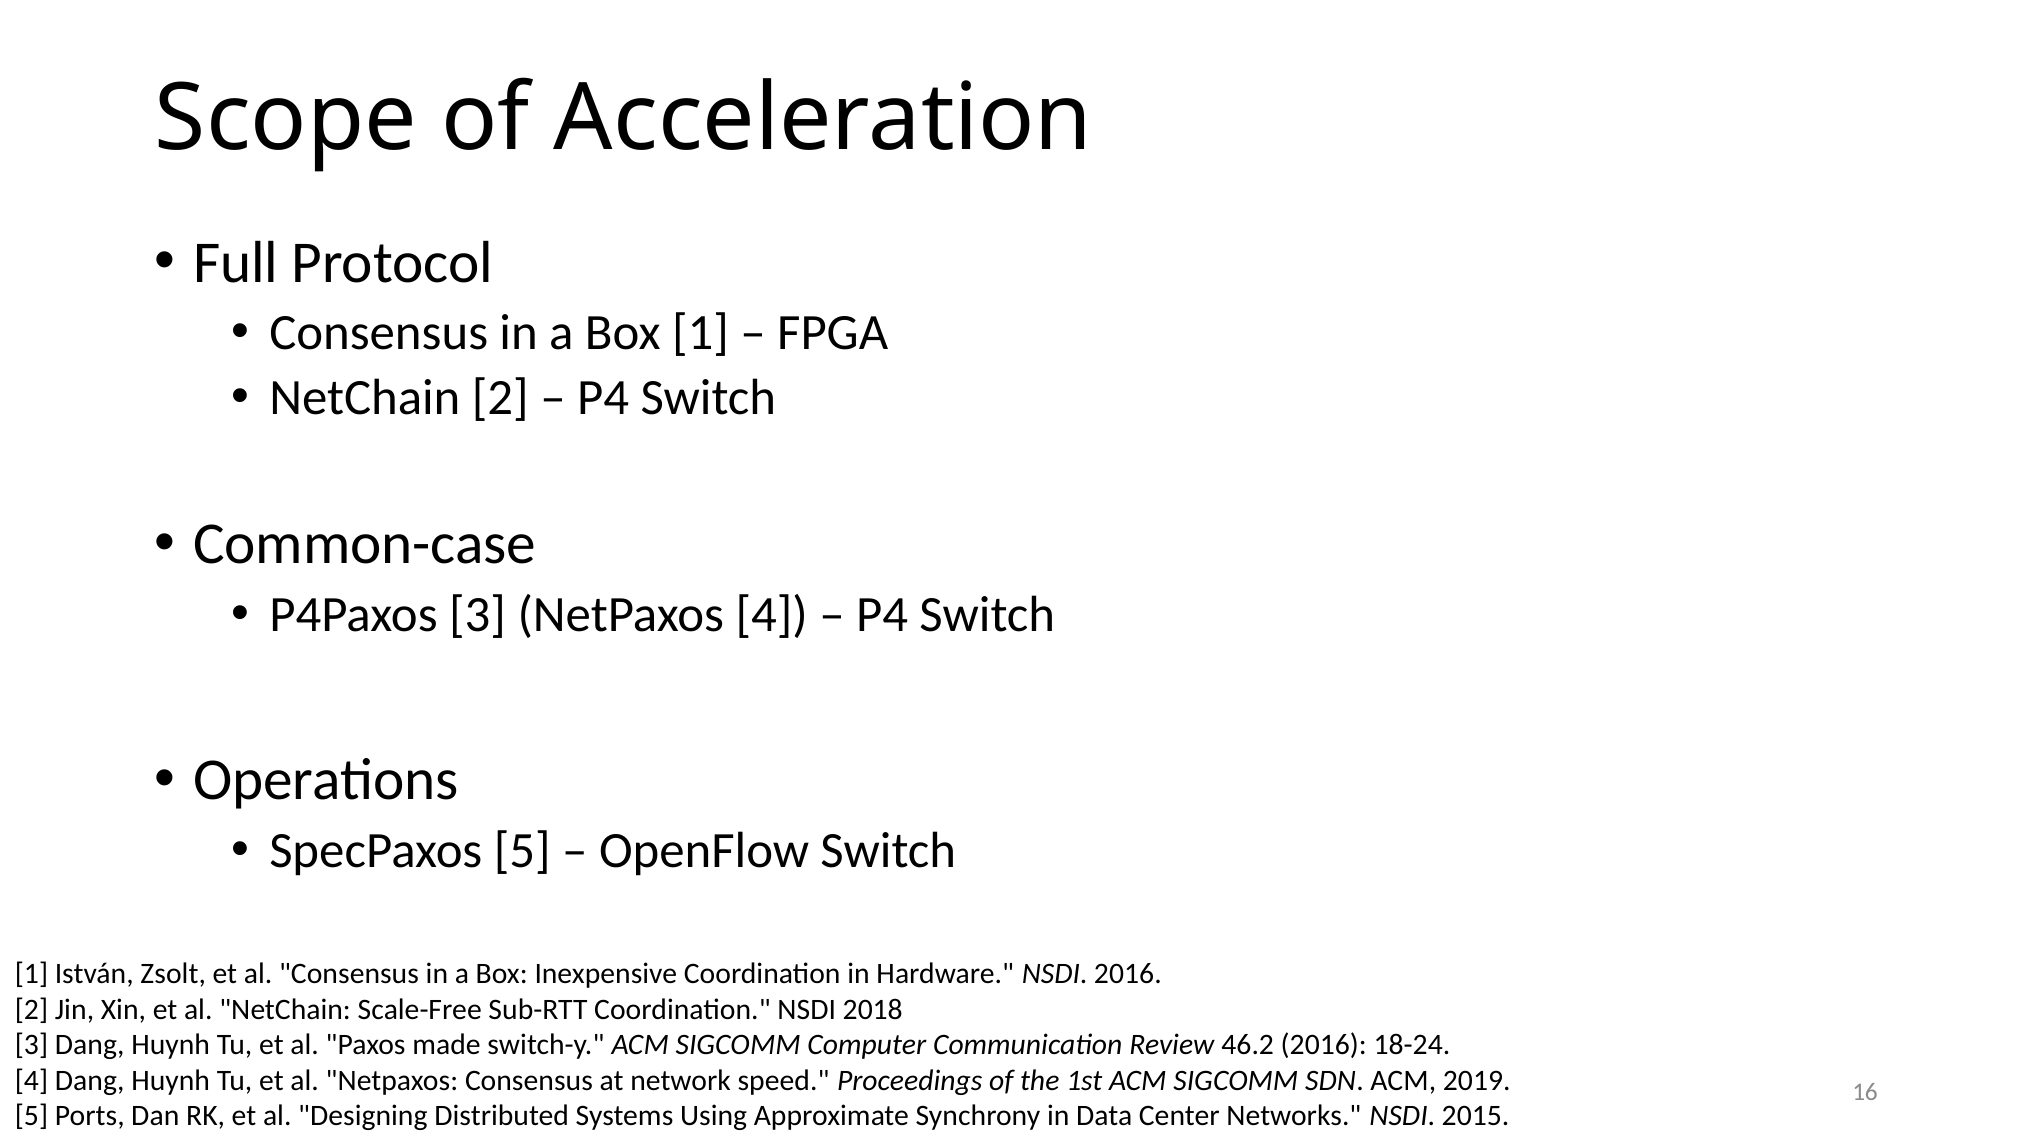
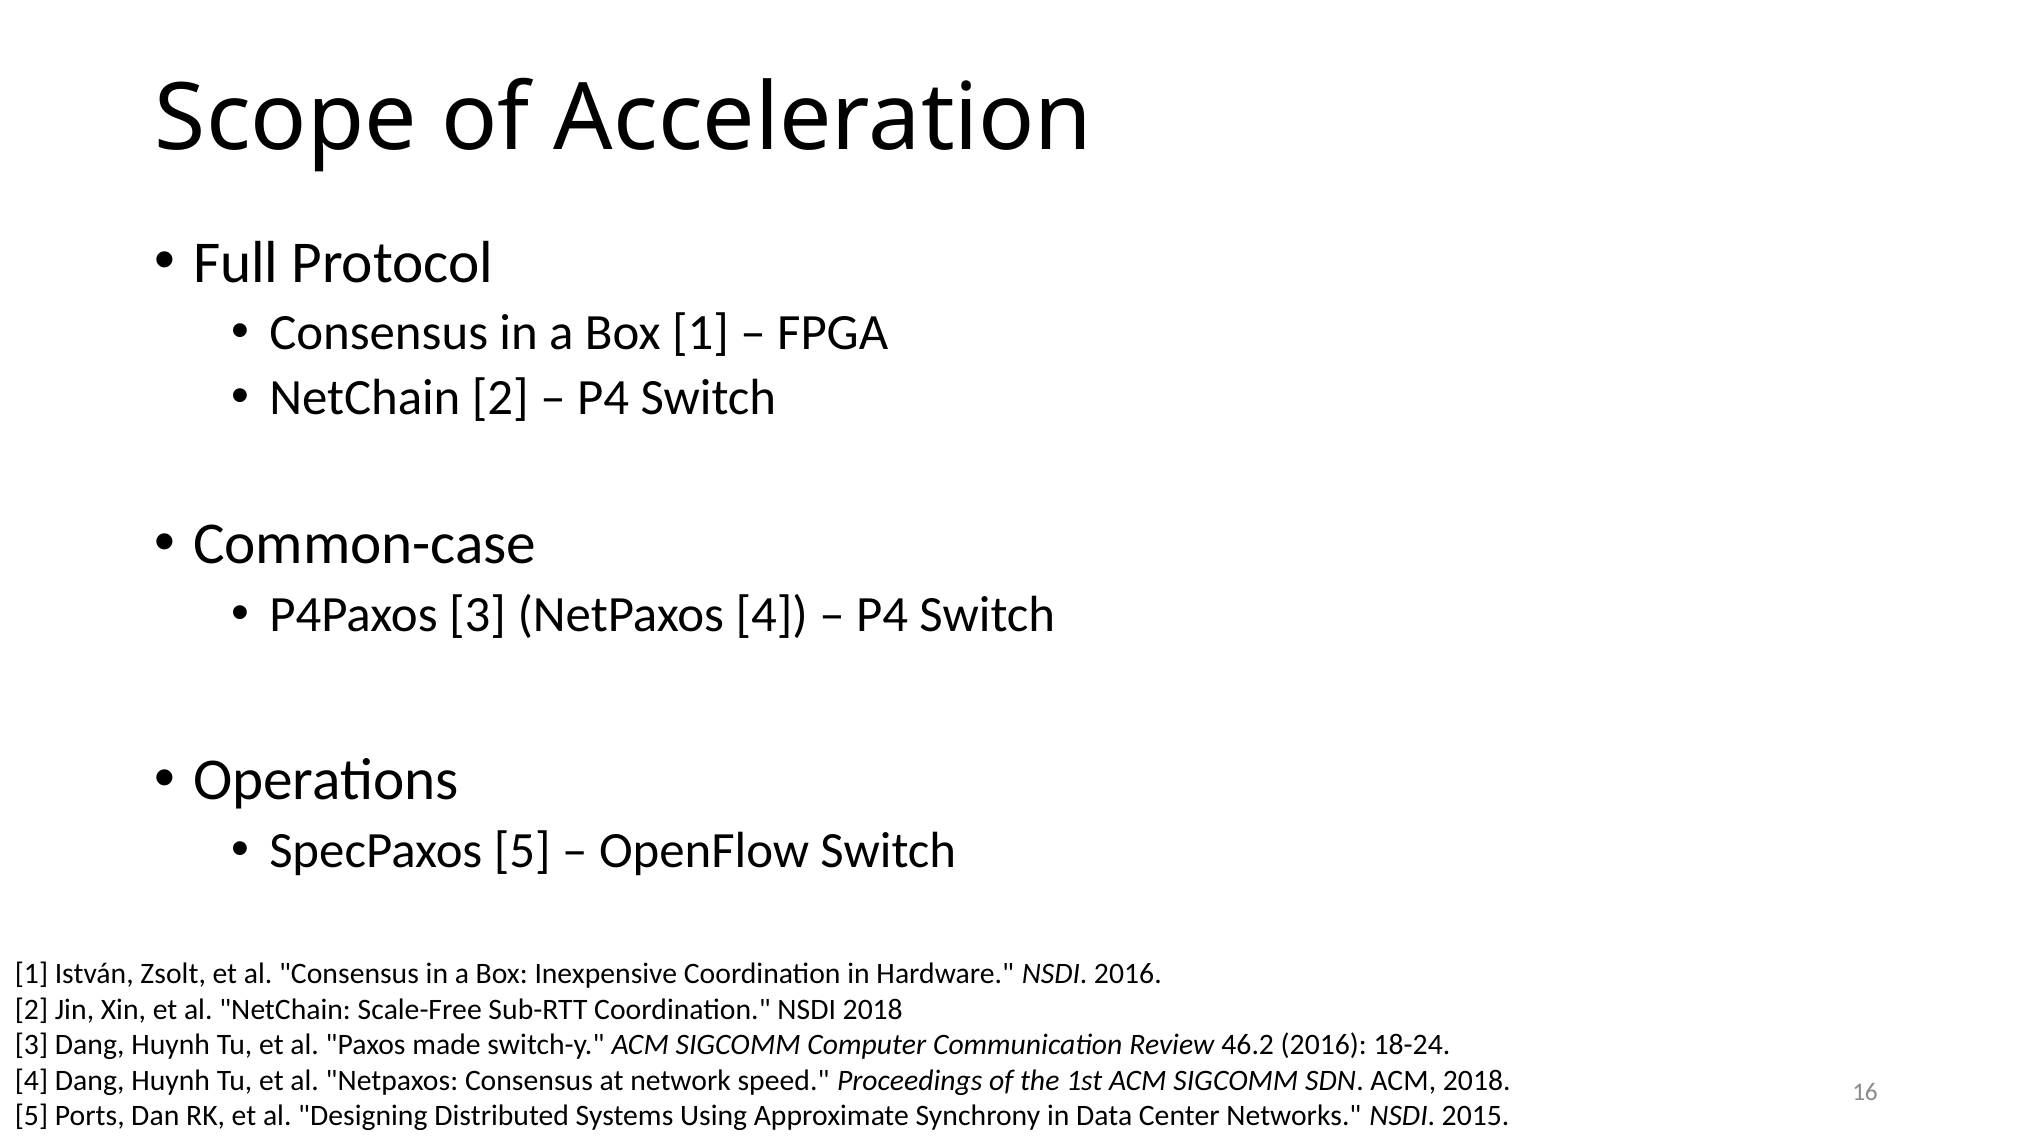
ACM 2019: 2019 -> 2018 (1477, 1080)
